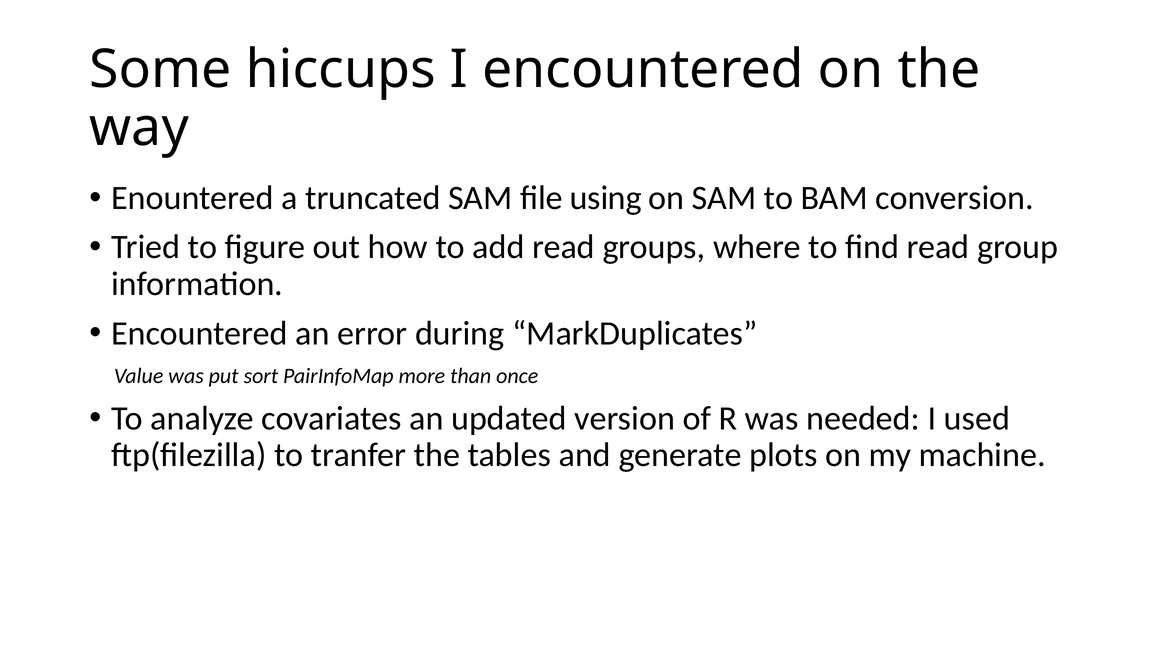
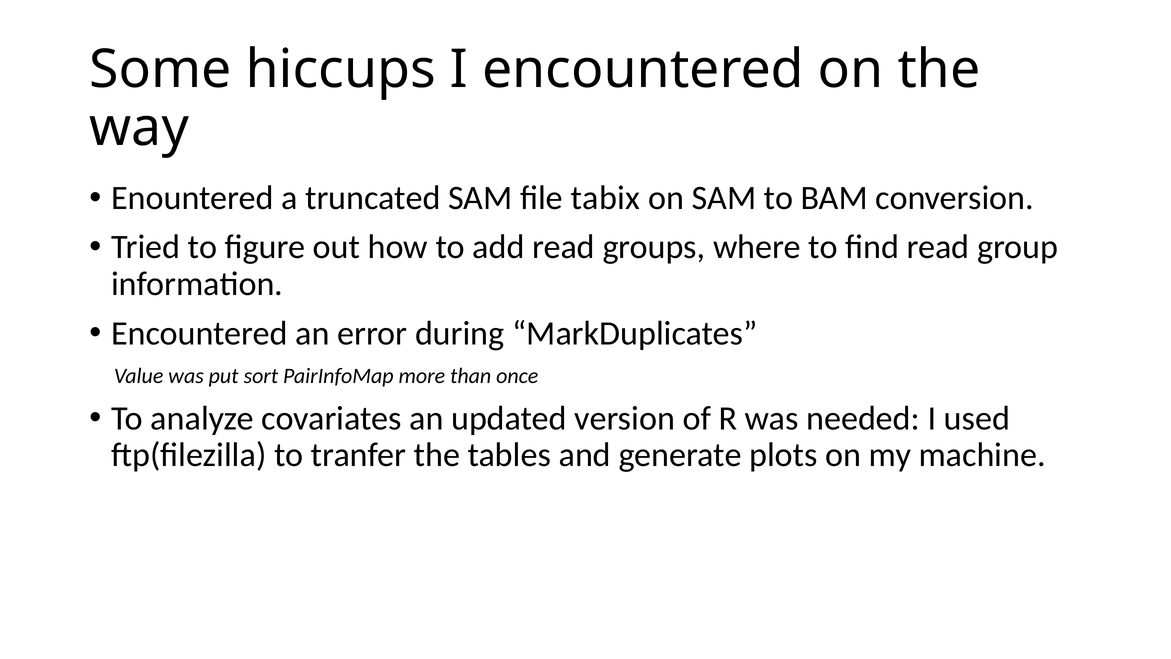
using: using -> tabix (605, 198)
